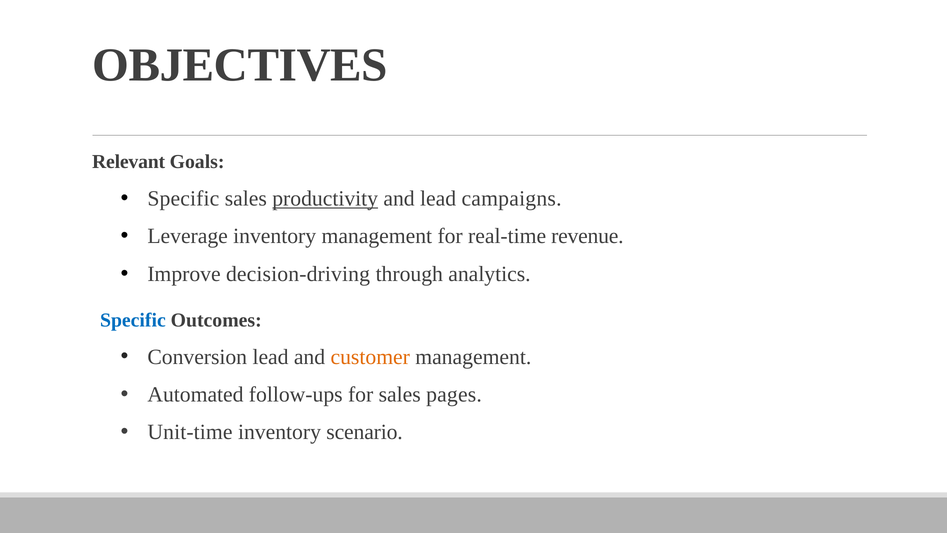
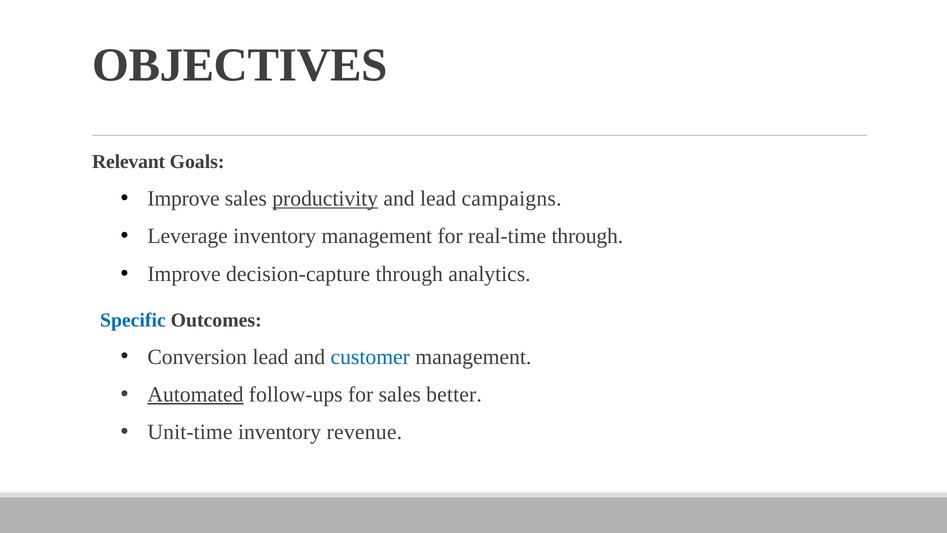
Specific: Specific -> Improve (184, 198)
real-time revenue: revenue -> through (587, 236)
decision-driving: decision-driving -> decision-capture (298, 274)
customer colour: orange -> blue (370, 357)
Automated underline: none -> present (195, 394)
pages: pages -> better (454, 394)
scenario: scenario -> revenue (364, 432)
